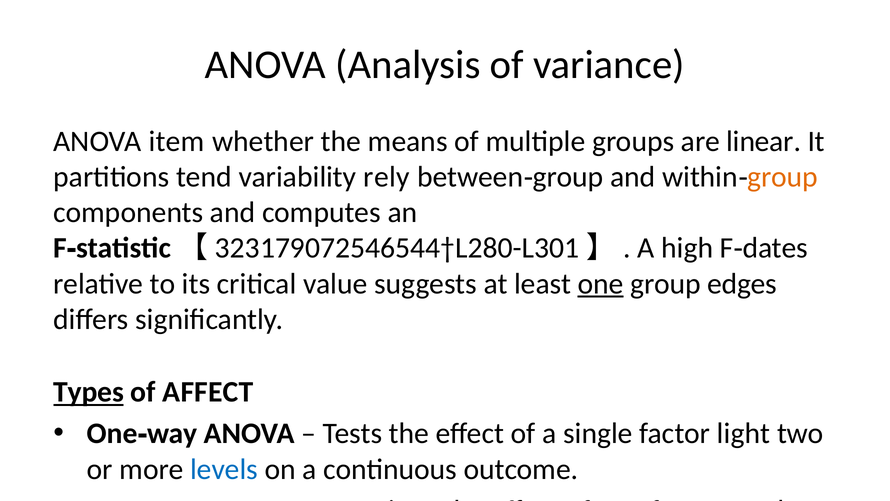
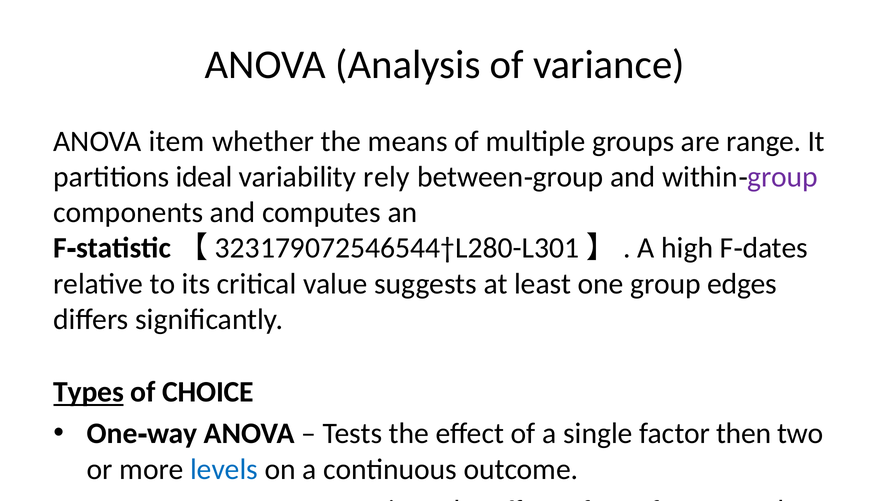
linear: linear -> range (764, 141)
tend: tend -> ideal (204, 177)
group colour: orange -> purple (783, 177)
one underline: present -> none (601, 284)
AFFECT: AFFECT -> CHOICE (208, 392)
light: light -> then (744, 433)
